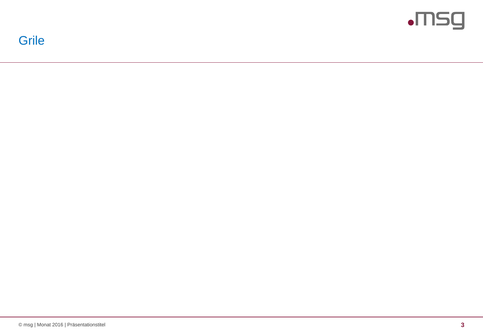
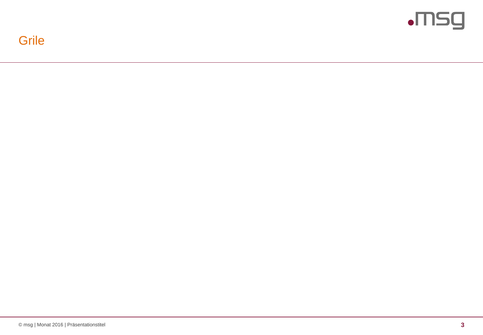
Grile colour: blue -> orange (32, 41)
